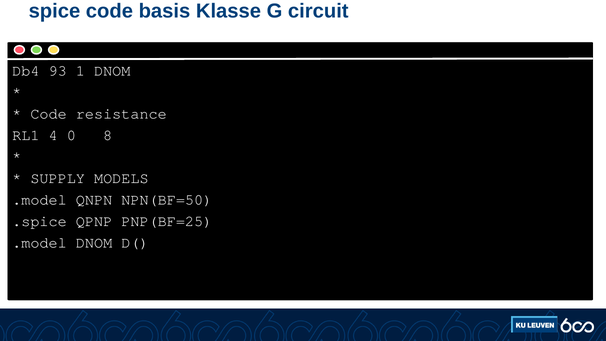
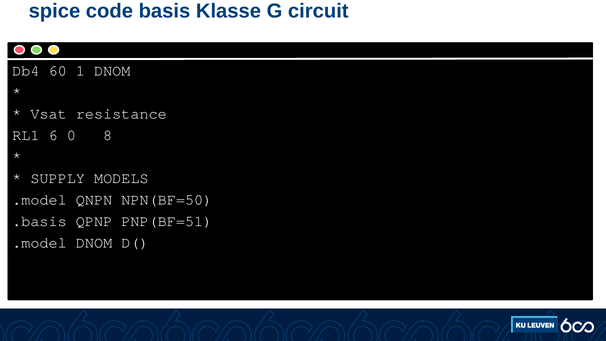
93: 93 -> 60 (58, 71)
Code: Code -> Vsat (49, 114)
4: 4 -> 6 (53, 135)
.spice: .spice -> .basis (39, 221)
PNP(BF=25: PNP(BF=25 -> PNP(BF=51 (167, 221)
